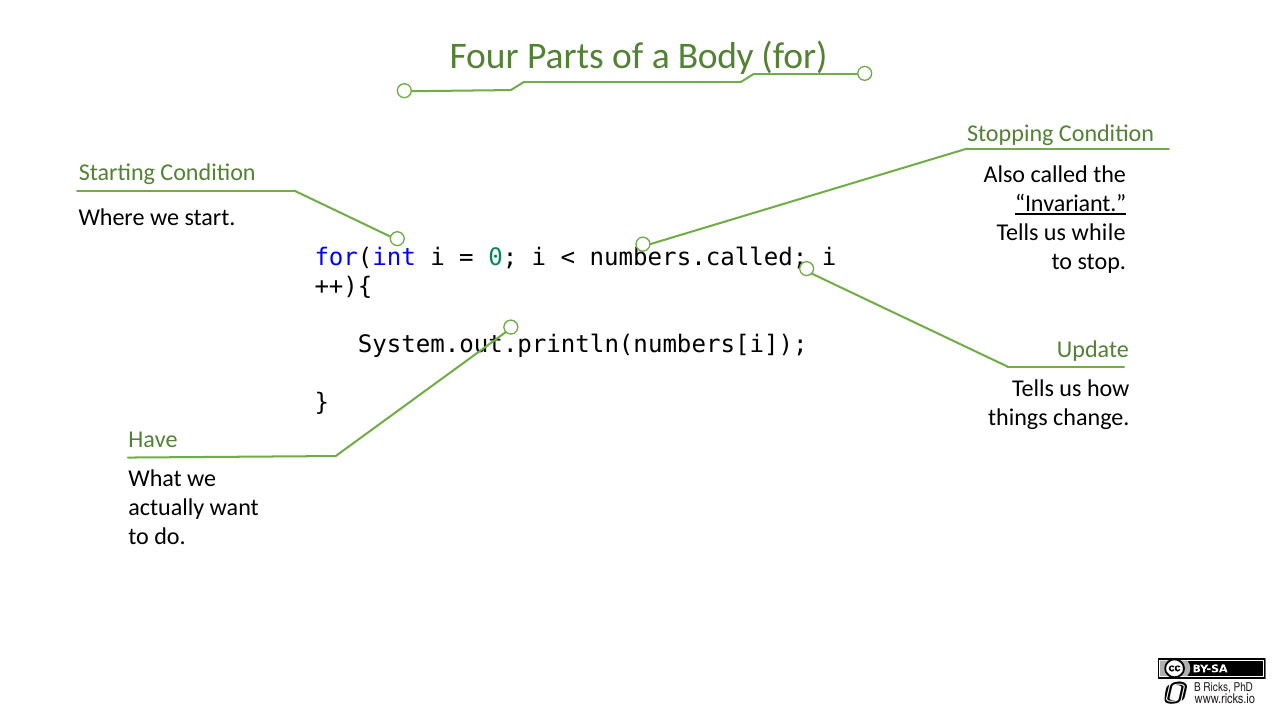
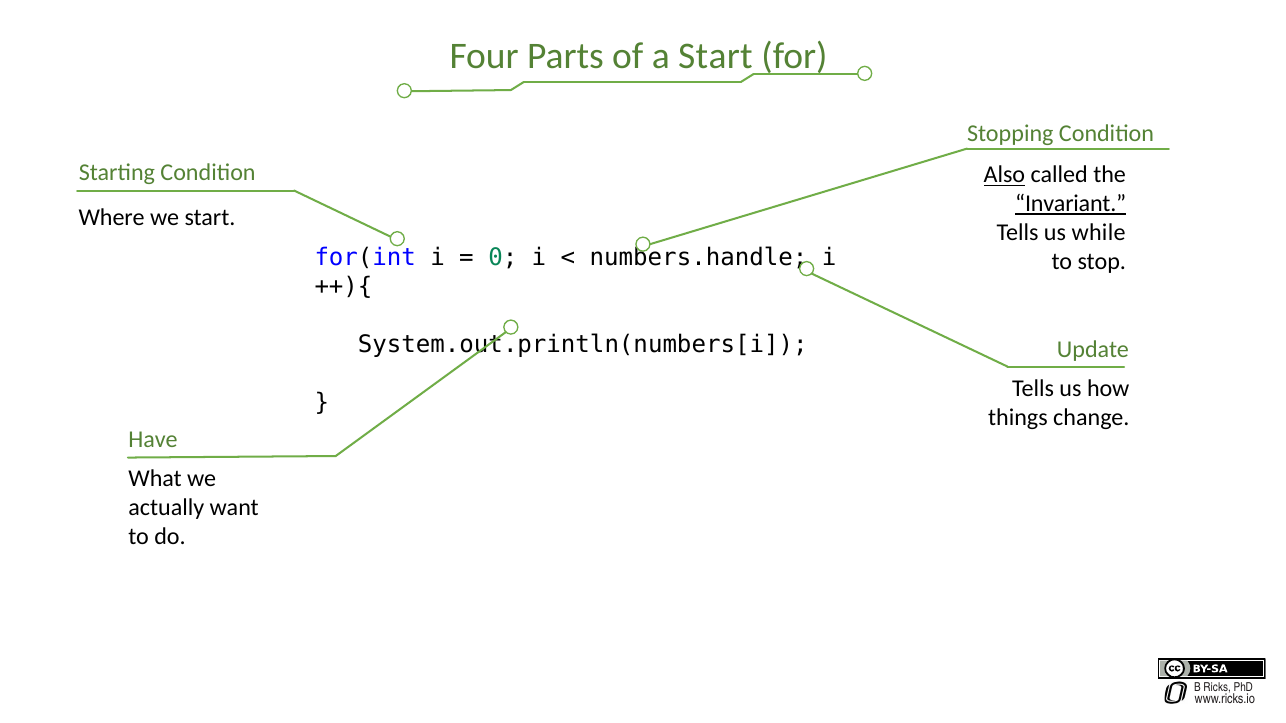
a Body: Body -> Start (715, 56)
Also underline: none -> present (1004, 175)
numbers.called: numbers.called -> numbers.handle (699, 258)
